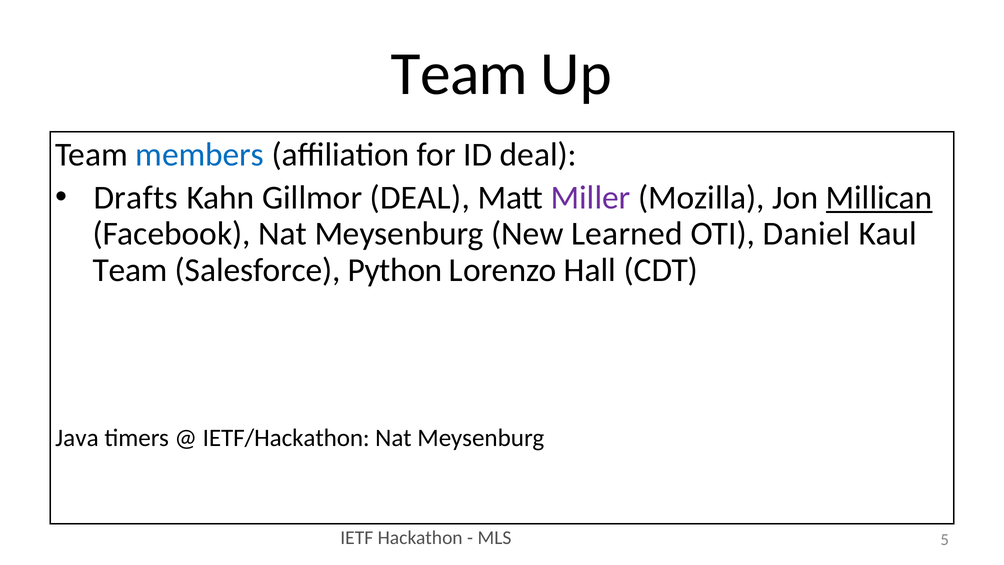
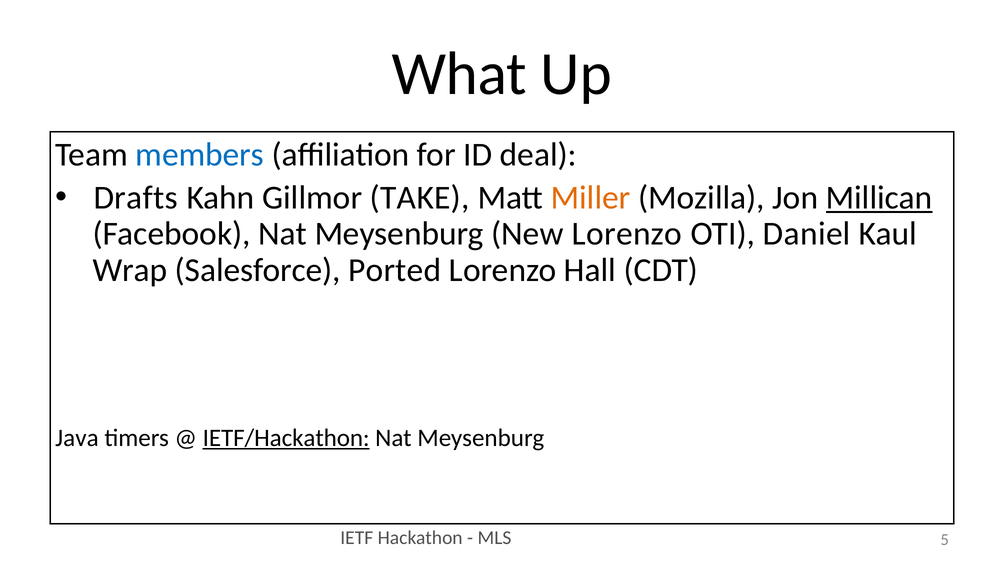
Team: Team -> What (459, 74)
Gillmor DEAL: DEAL -> TAKE (420, 198)
Miller colour: purple -> orange (591, 198)
New Learned: Learned -> Lorenzo (627, 234)
Team: Team -> Wrap (130, 270)
Python: Python -> Ported (395, 270)
IETF/Hackathon underline: none -> present (286, 438)
